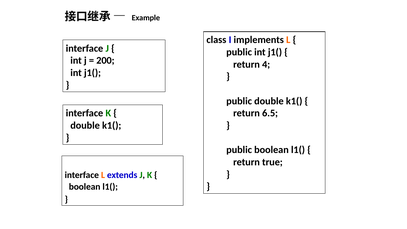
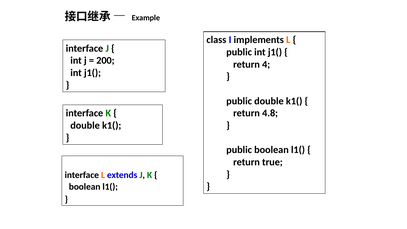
6.5: 6.5 -> 4.8 (270, 113)
